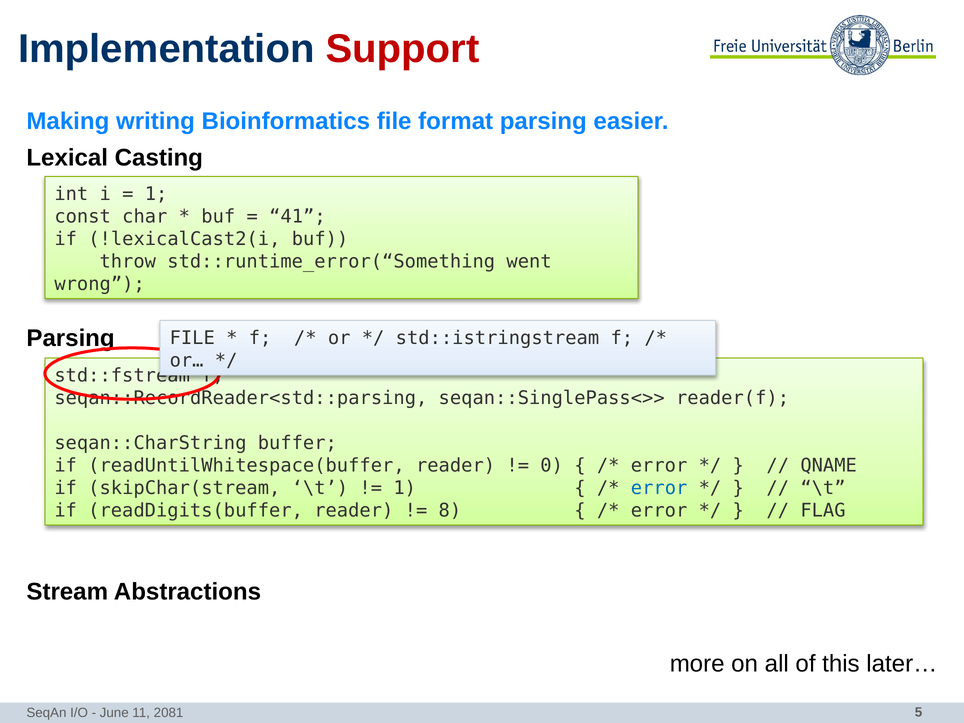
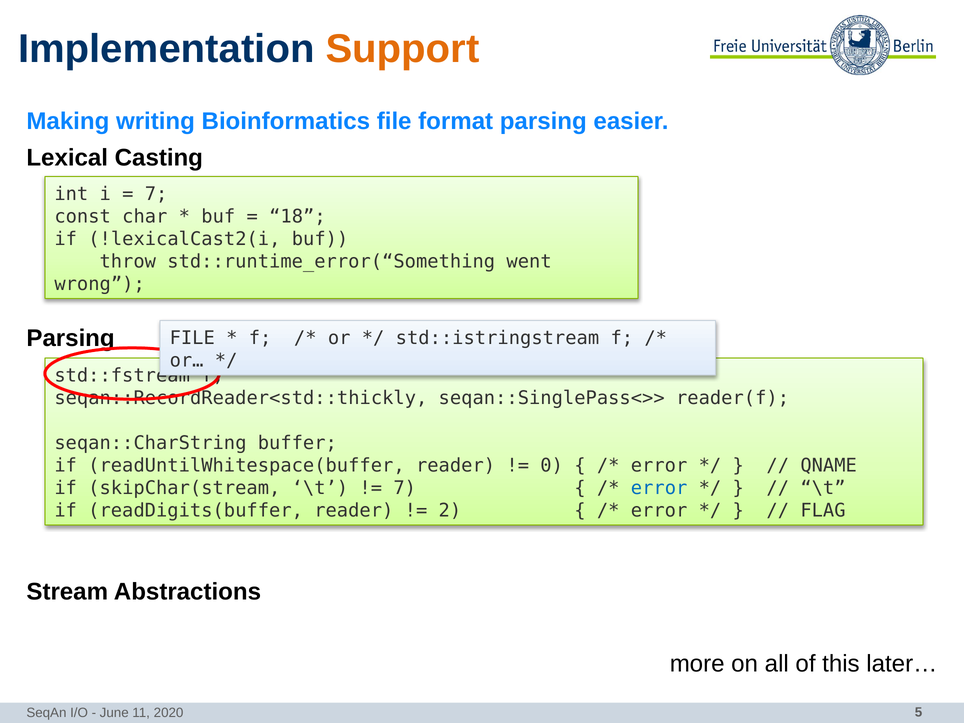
Support colour: red -> orange (403, 49)
1: 1 -> 7 (156, 194)
41: 41 -> 18 (297, 216)
seqan::RecordReader<std::parsing: seqan::RecordReader<std::parsing -> seqan::RecordReader<std::thickly (241, 398)
1: 1 -> 7 (405, 488)
8: 8 -> 2 (450, 511)
2081: 2081 -> 2020 (169, 713)
